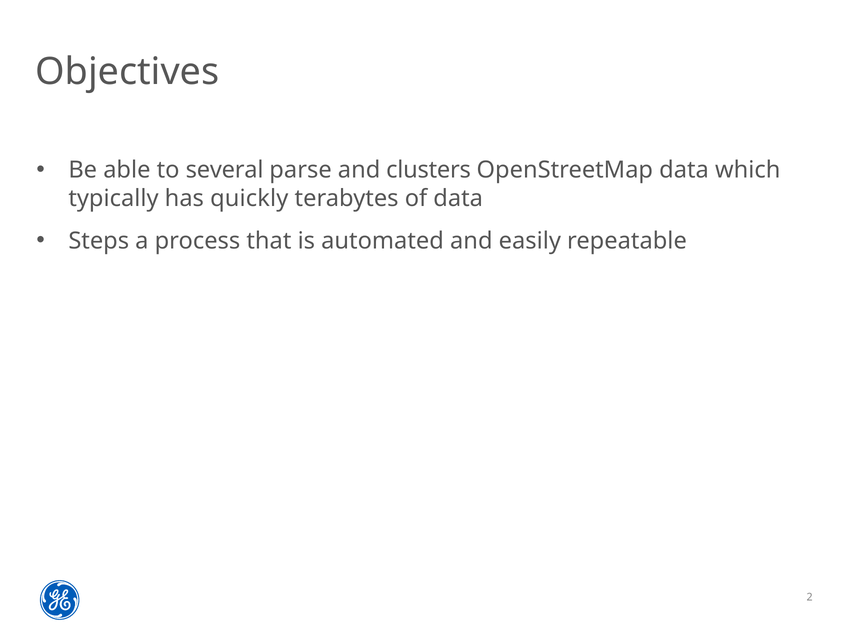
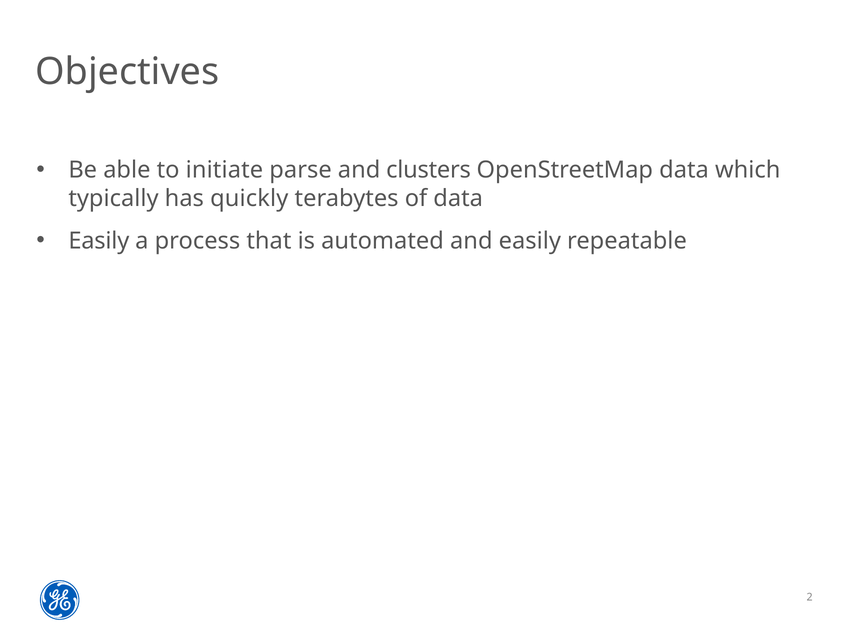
several: several -> initiate (224, 170)
Steps: Steps -> Easily (99, 241)
